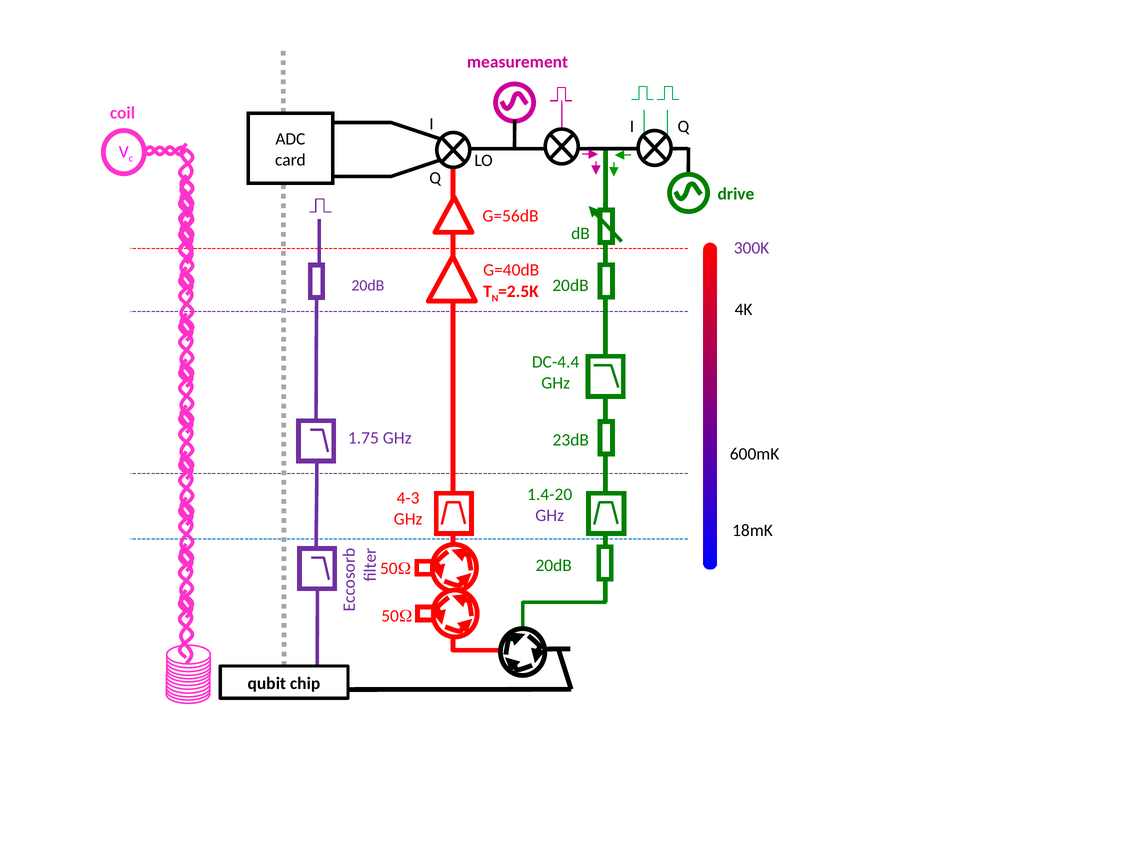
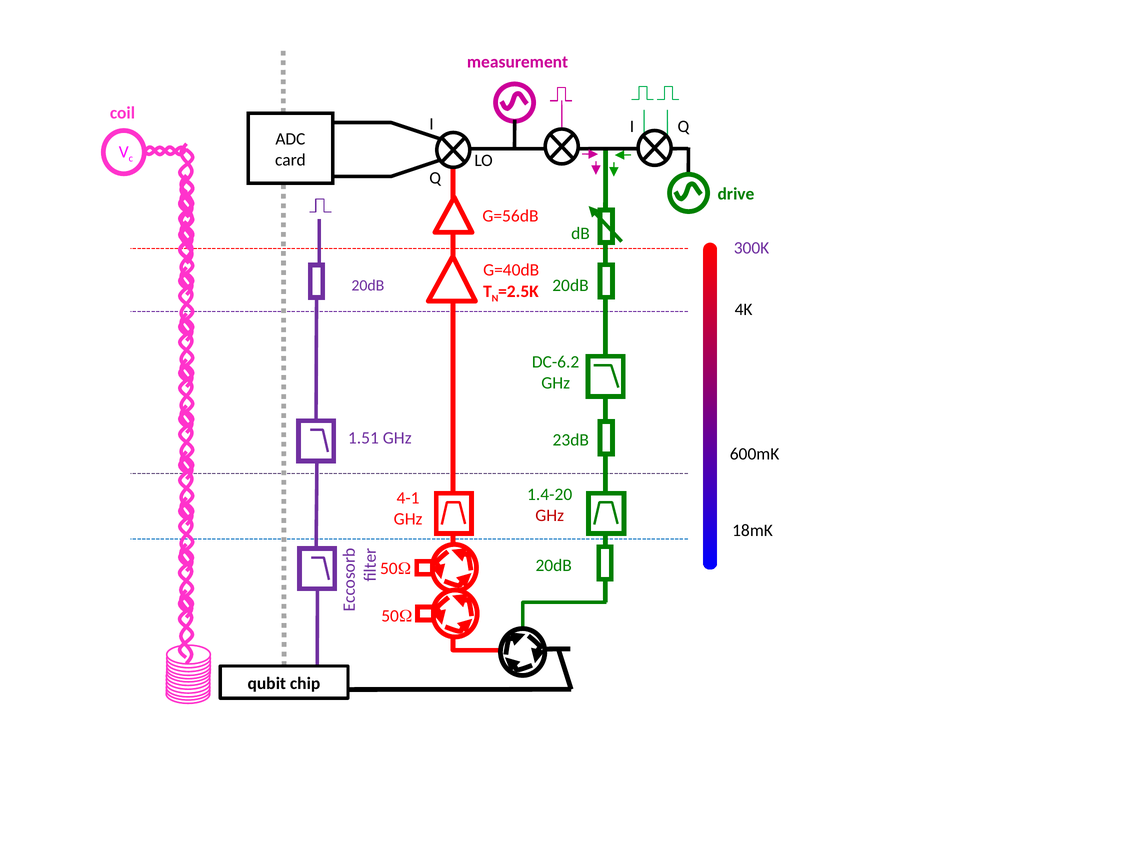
DC-4.4: DC-4.4 -> DC-6.2 (556, 362)
1.75: 1.75 -> 1.51 (363, 438)
4-3: 4-3 -> 4-1 (408, 498)
GHz colour: purple -> red (550, 515)
